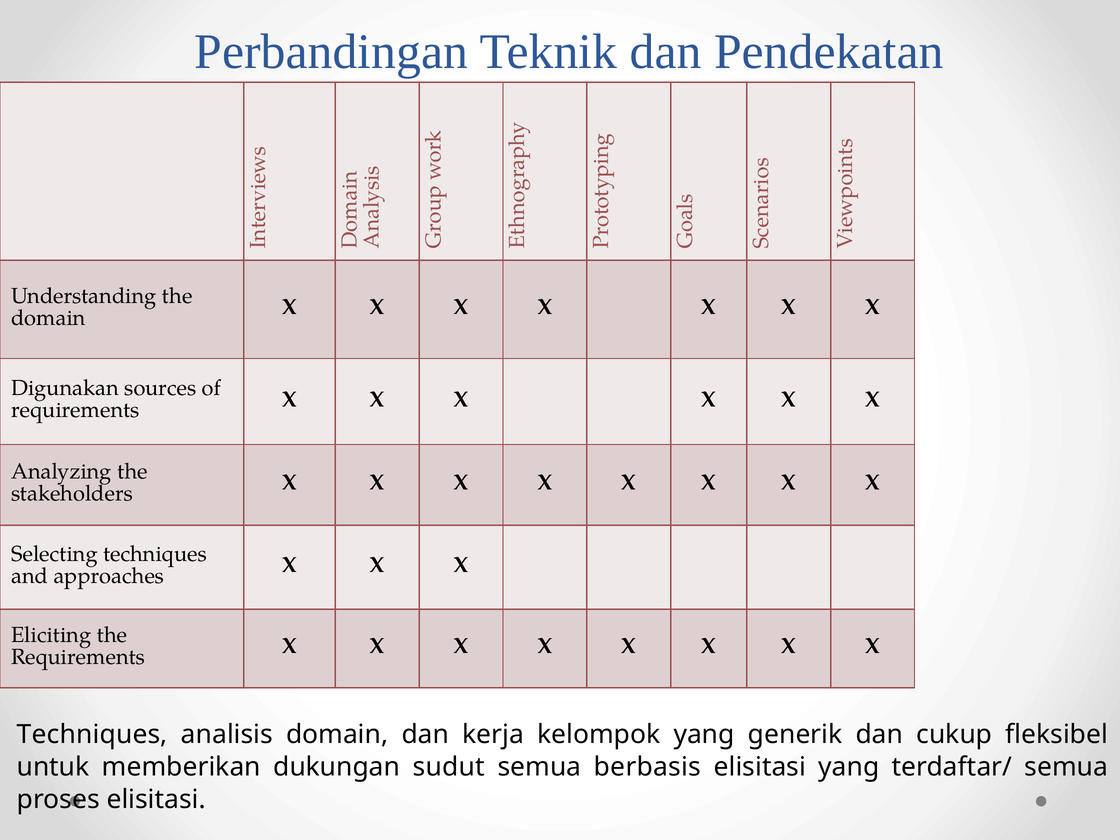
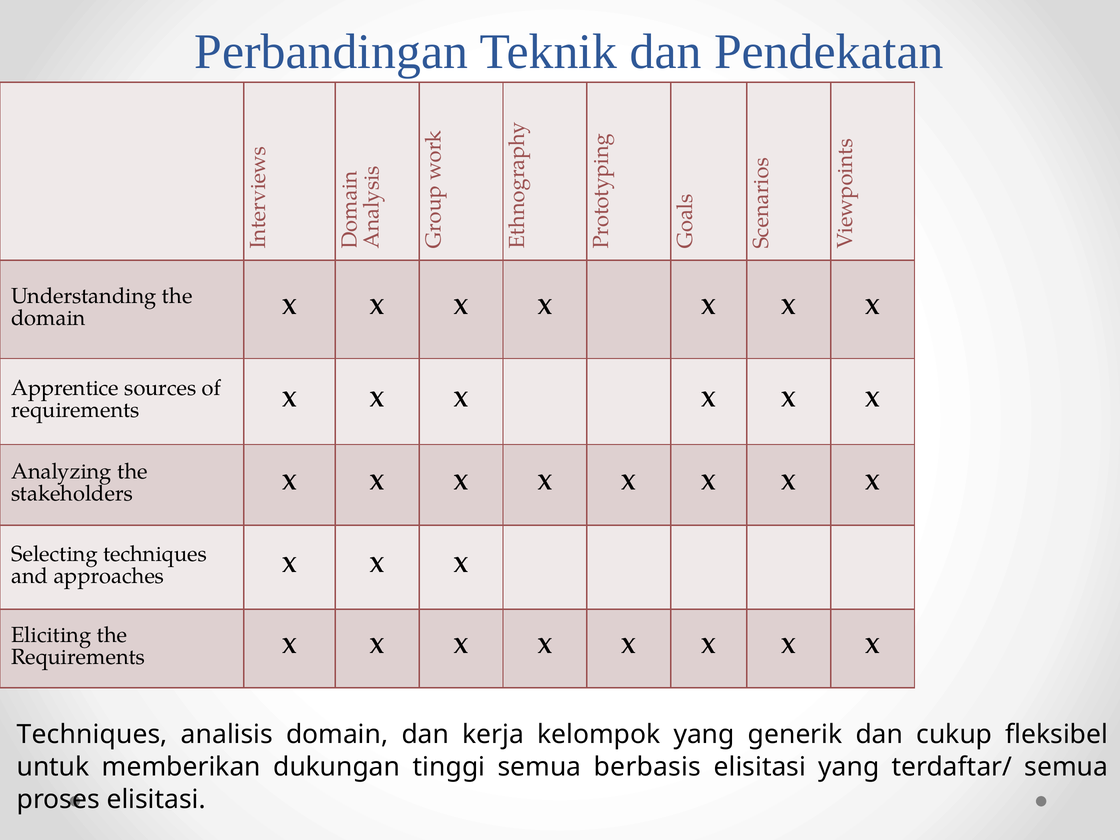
Digunakan: Digunakan -> Apprentice (65, 388)
sudut: sudut -> tinggi (449, 767)
